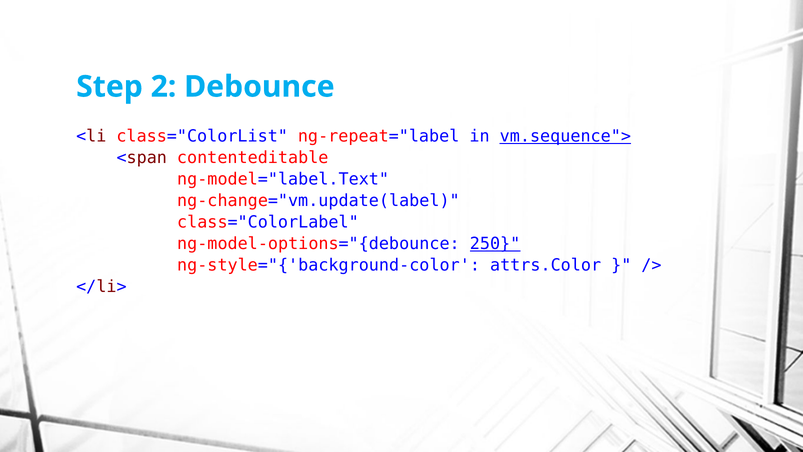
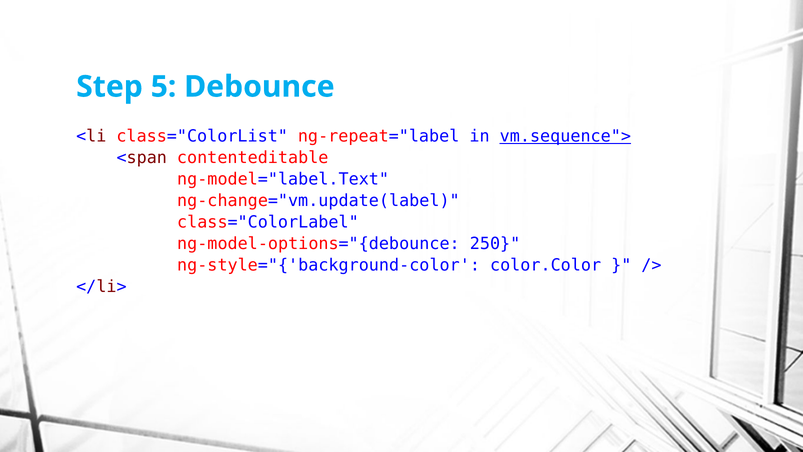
2: 2 -> 5 (163, 87)
250 underline: present -> none (495, 244)
attrs.Color: attrs.Color -> color.Color (546, 265)
